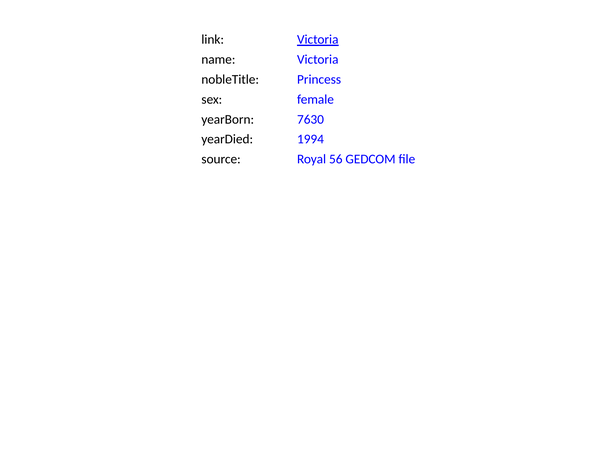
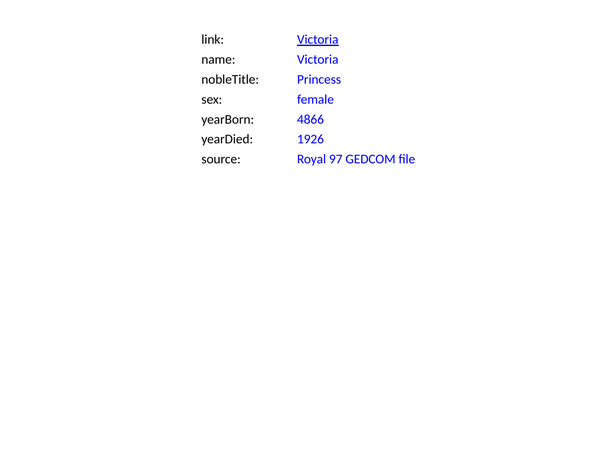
7630: 7630 -> 4866 (311, 119)
1994: 1994 -> 1926 (311, 139)
56: 56 -> 97 (336, 159)
